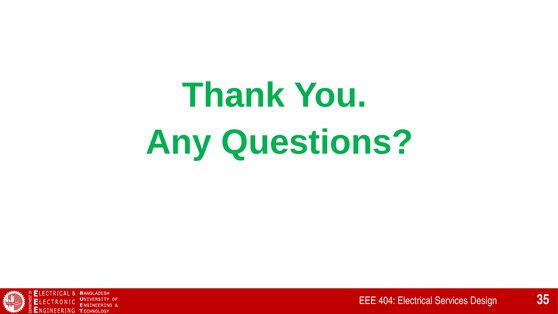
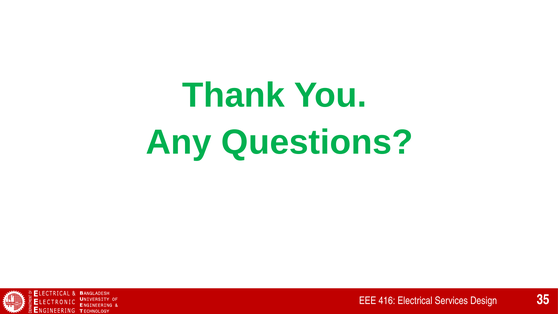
404: 404 -> 416 (387, 300)
